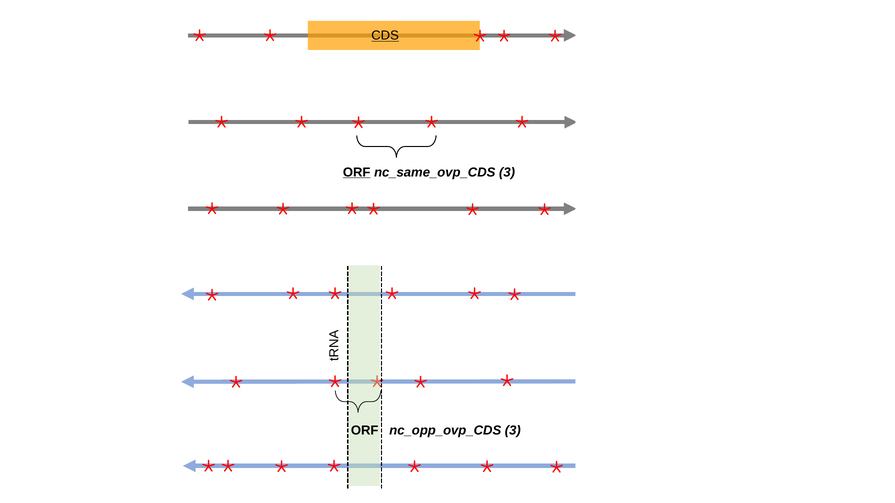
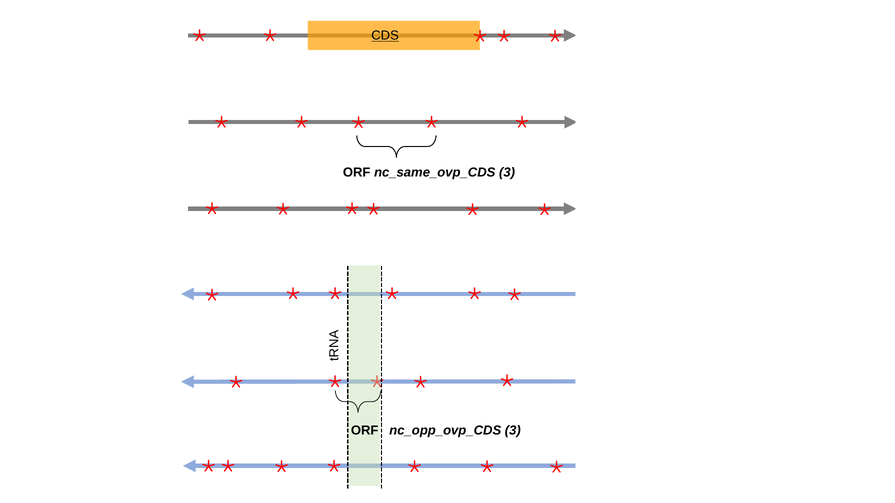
ORF underline: present -> none (357, 172)
